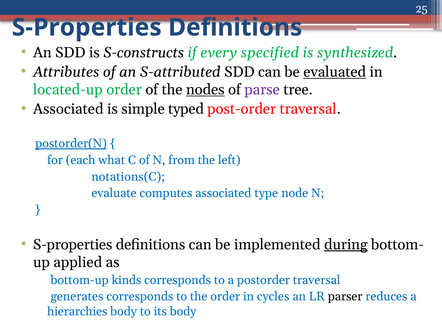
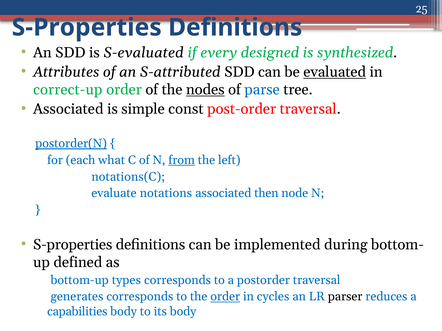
S-constructs: S-constructs -> S-evaluated (144, 53)
specified: specified -> designed (270, 53)
located-up: located-up -> correct-up (68, 90)
parse colour: purple -> blue (262, 90)
typed: typed -> const (186, 109)
from underline: none -> present (182, 160)
computes: computes -> notations (166, 194)
type: type -> then (266, 194)
during underline: present -> none (346, 245)
applied: applied -> defined (78, 263)
kinds: kinds -> types (126, 280)
order underline: none -> present (225, 297)
hierarchies: hierarchies -> capabilities (77, 312)
